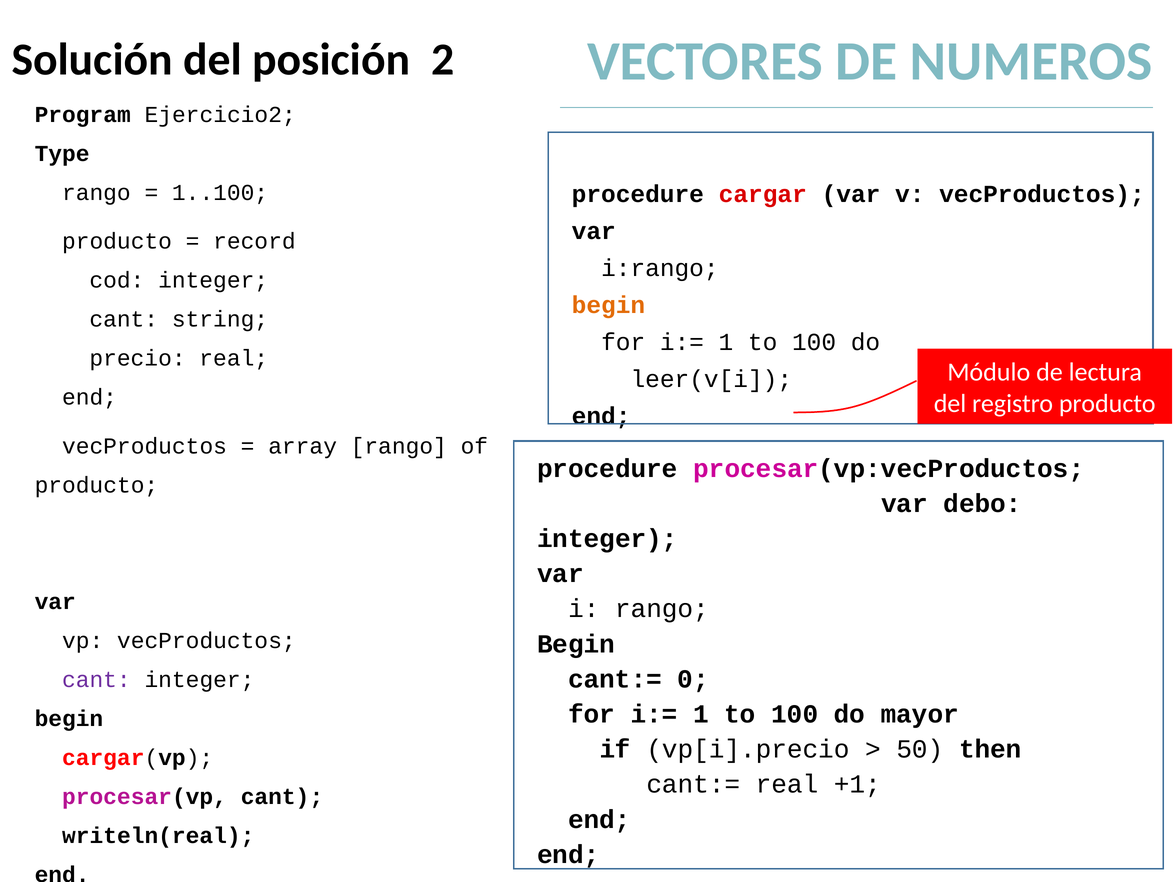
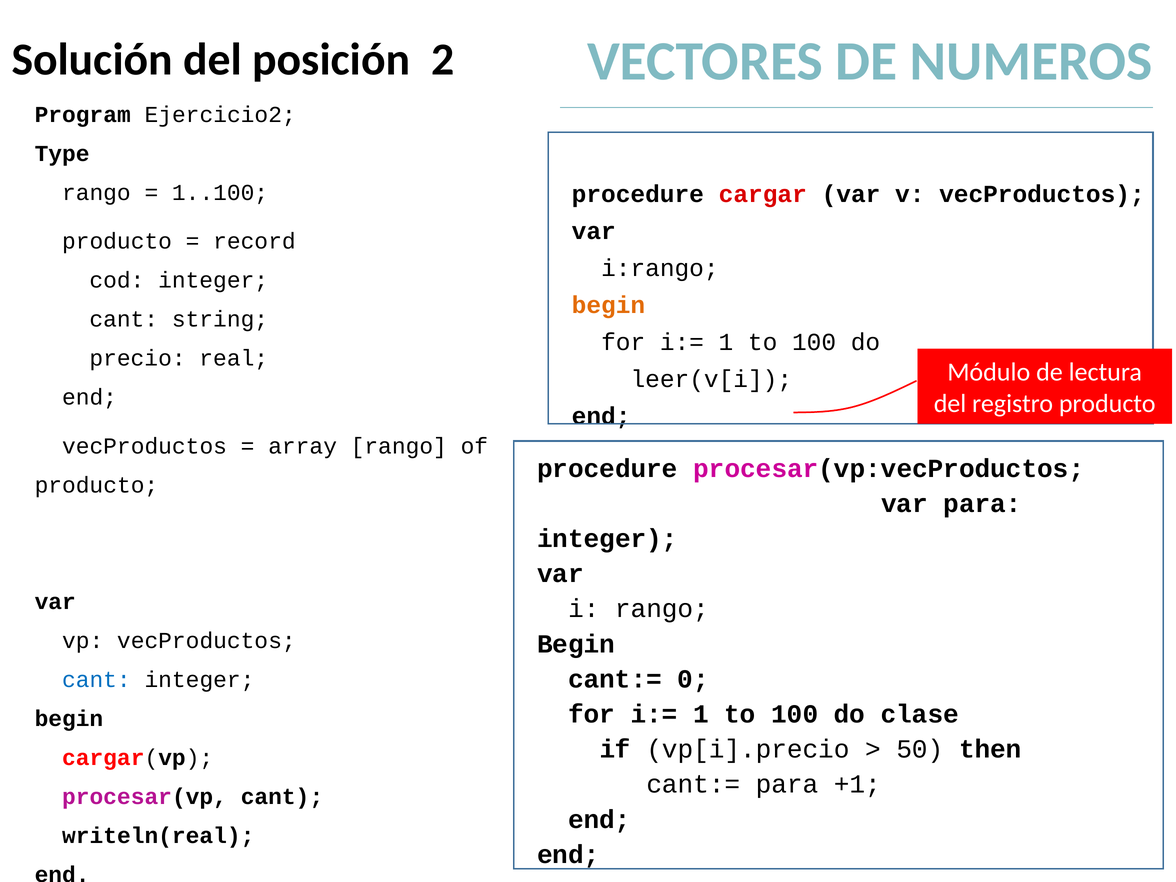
var debo: debo -> para (983, 504)
cant colour: purple -> blue (96, 680)
mayor: mayor -> clase (920, 714)
cant:= real: real -> para (787, 784)
